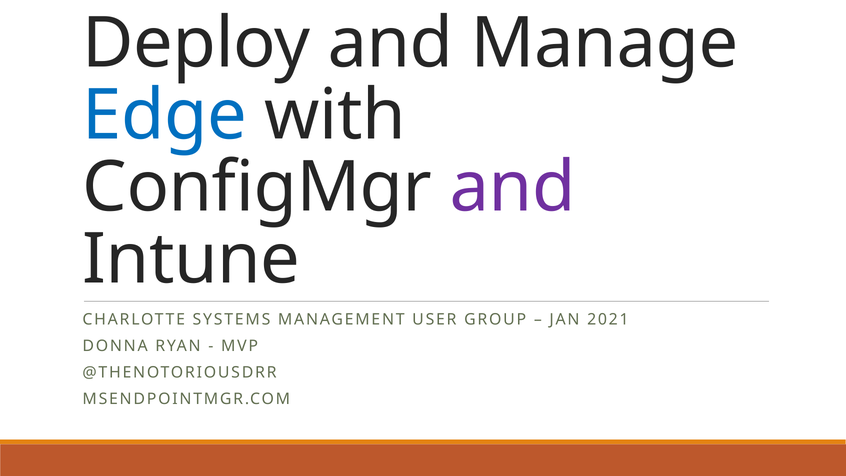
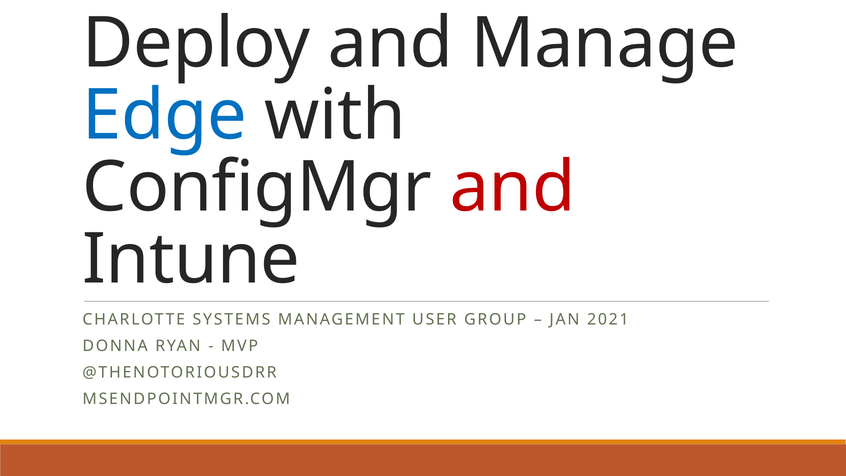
and colour: purple -> red (512, 187)
